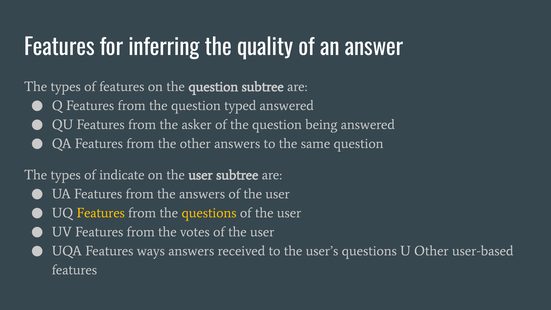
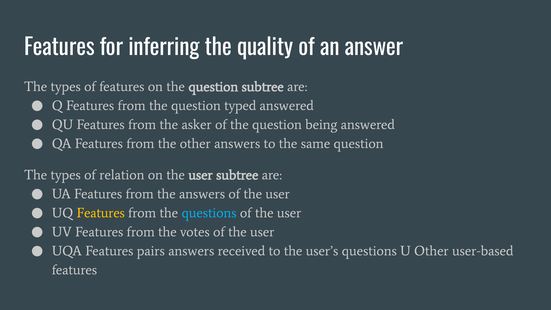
indicate: indicate -> relation (122, 175)
questions colour: yellow -> light blue (209, 213)
ways: ways -> pairs (151, 251)
